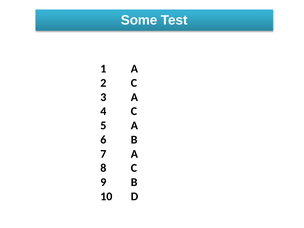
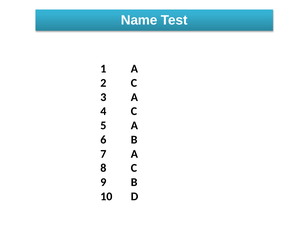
Some: Some -> Name (139, 20)
